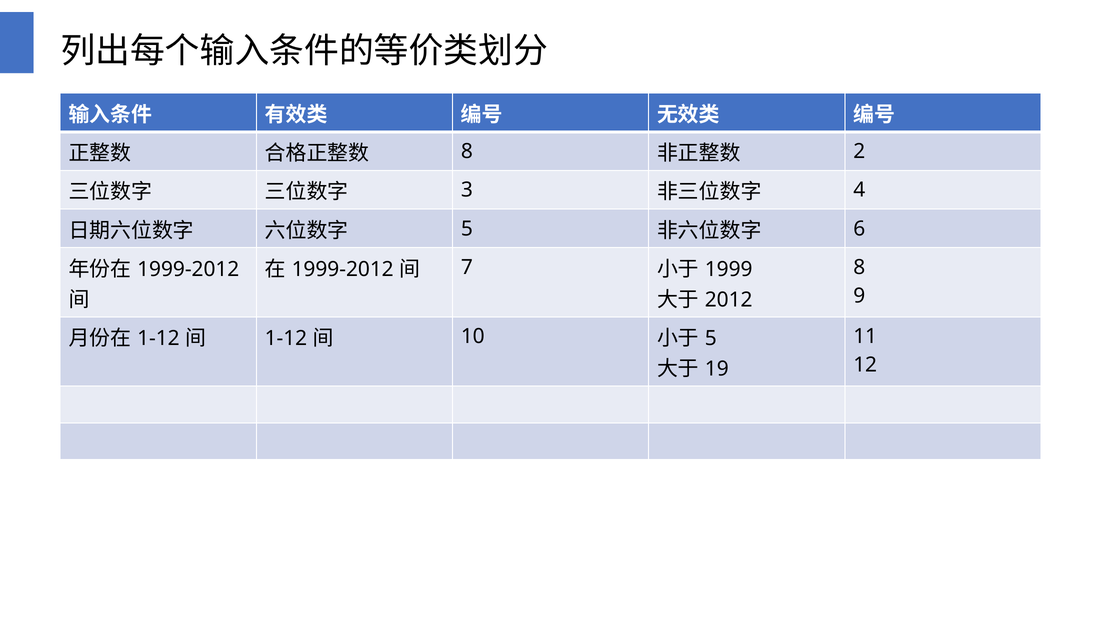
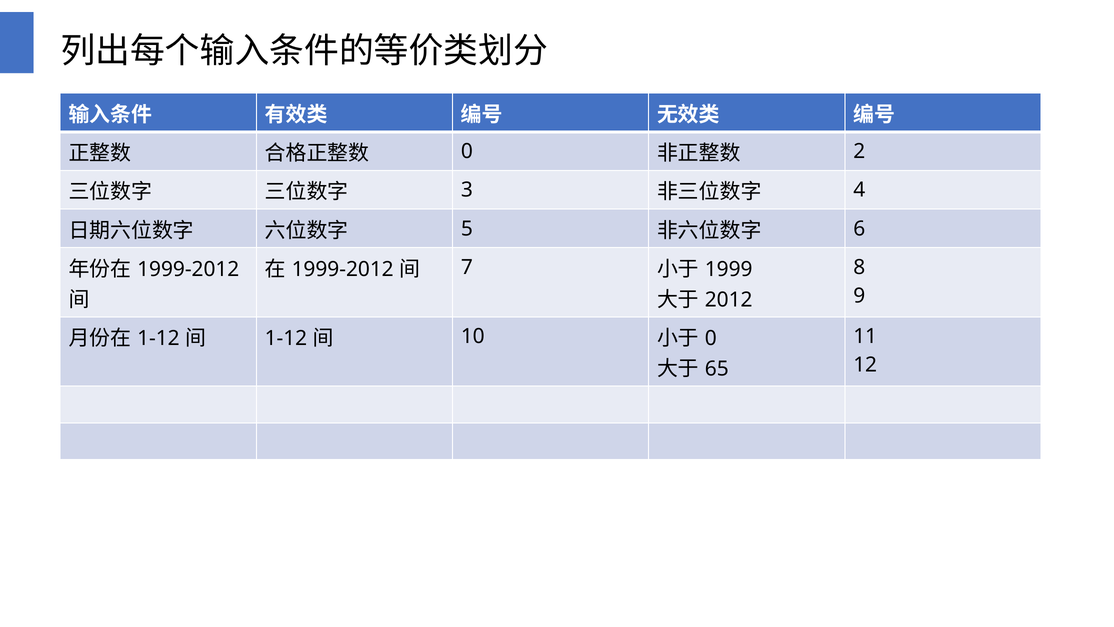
8: 8 -> 0 (467, 151)
5: 5 -> 0 (711, 338)
19: 19 -> 65 (717, 369)
